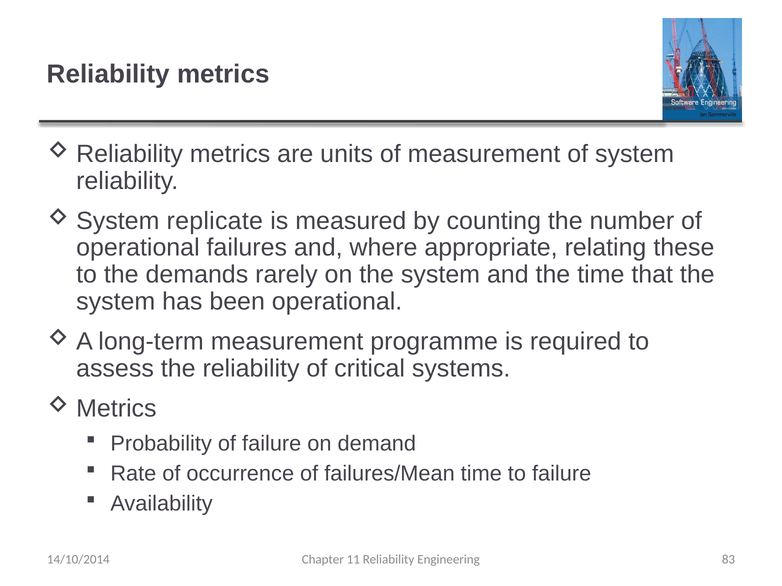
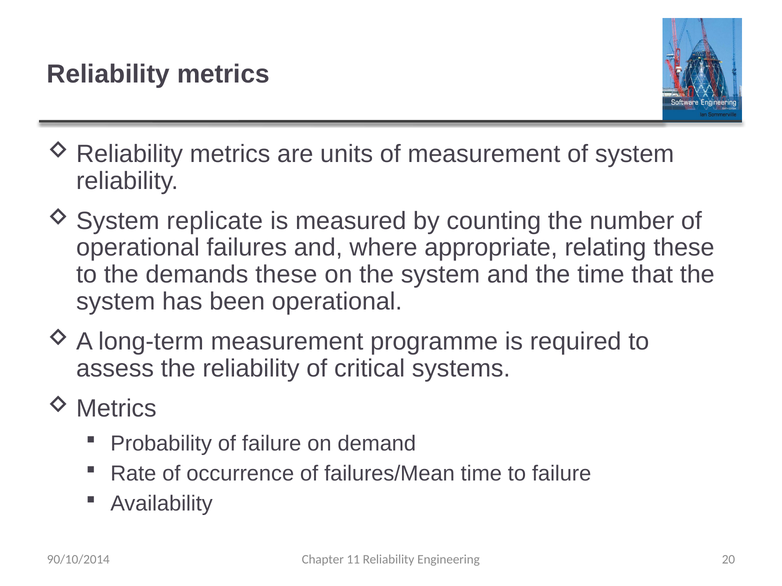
demands rarely: rarely -> these (286, 275)
83: 83 -> 20 (728, 560)
14/10/2014: 14/10/2014 -> 90/10/2014 (78, 560)
